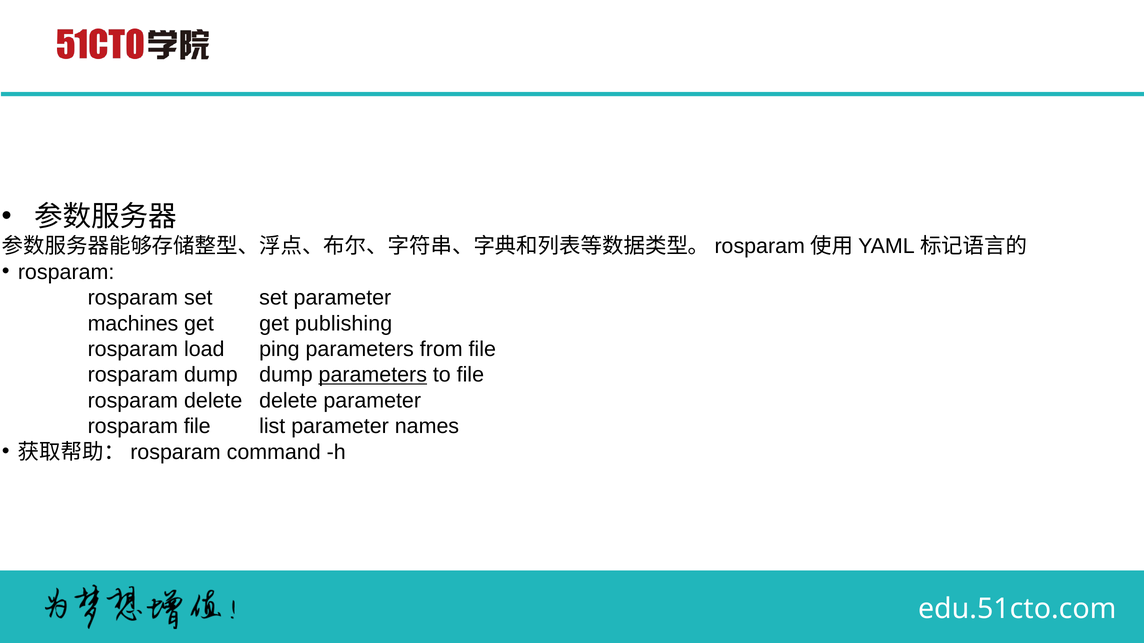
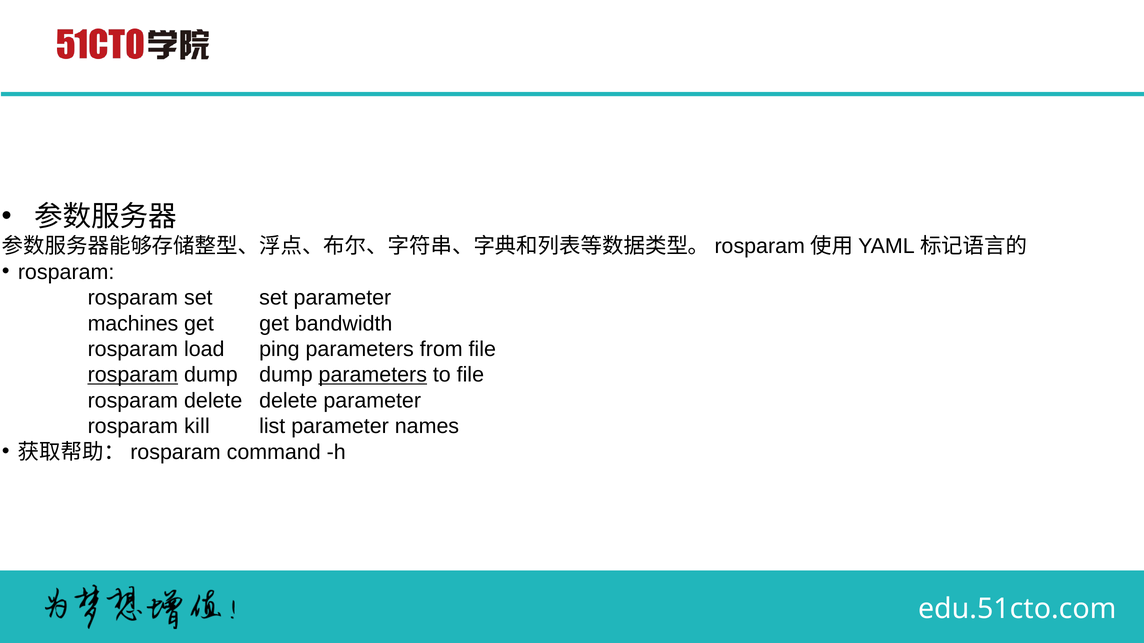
publishing: publishing -> bandwidth (344, 324)
rosparam underline: none -> present (133, 375)
rosparam file: file -> kill (197, 427)
